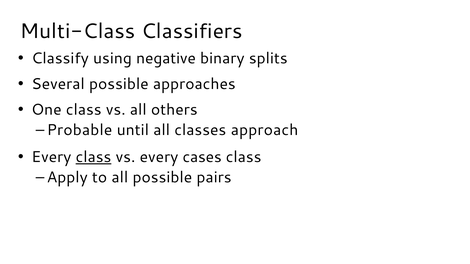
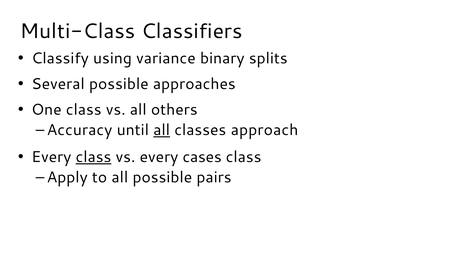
negative: negative -> variance (166, 59)
Probable: Probable -> Accuracy (80, 130)
all underline: none -> present (162, 130)
